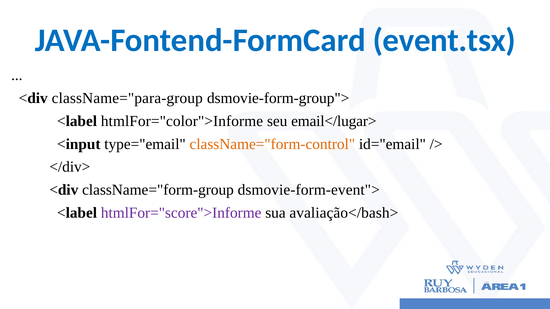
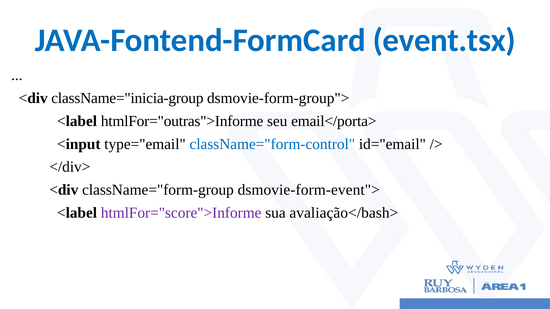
className="para-group: className="para-group -> className="inicia-group (127, 98)
htmlFor="color">Informe: htmlFor="color">Informe -> htmlFor="outras">Informe (182, 121)
email</lugar>: email</lugar> -> email</porta> (334, 121)
className="form-control colour: orange -> blue (272, 144)
